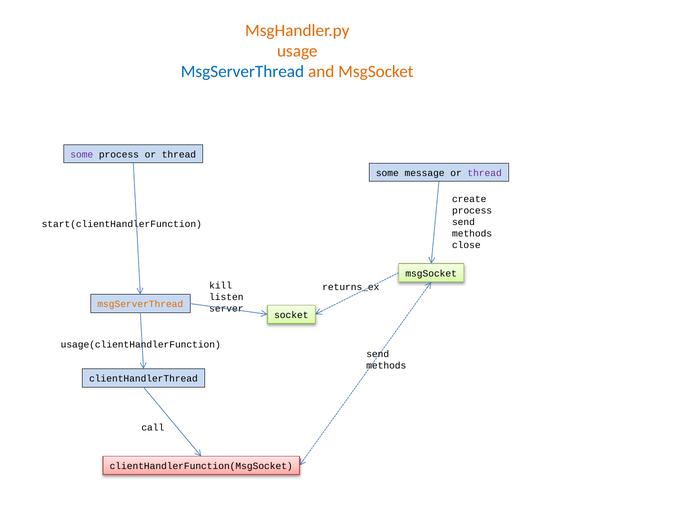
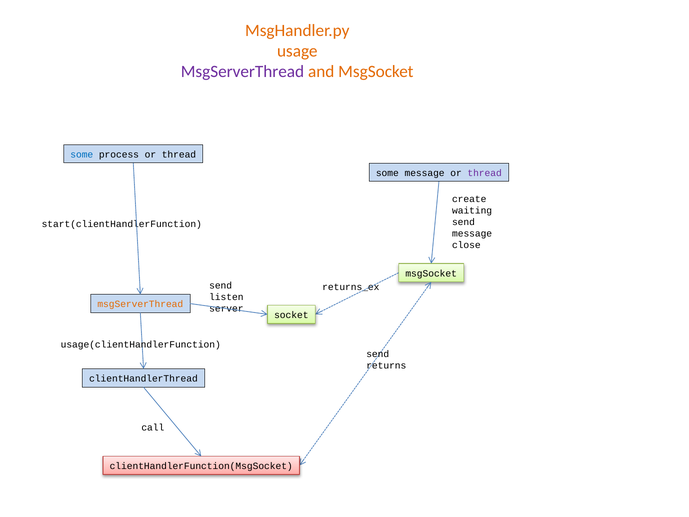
MsgServerThread colour: blue -> purple (242, 72)
some colour: purple -> blue (82, 154)
process: process -> waiting (472, 211)
methods: methods -> message (472, 234)
kill: kill -> send (221, 285)
methods: methods -> returns (386, 366)
